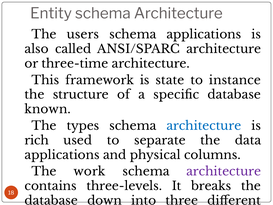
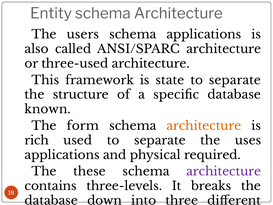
three-time: three-time -> three-used (75, 64)
instance: instance -> separate (235, 80)
types: types -> form (83, 126)
architecture colour: blue -> orange (204, 126)
data: data -> uses (248, 140)
columns: columns -> required (212, 155)
work: work -> these (89, 171)
